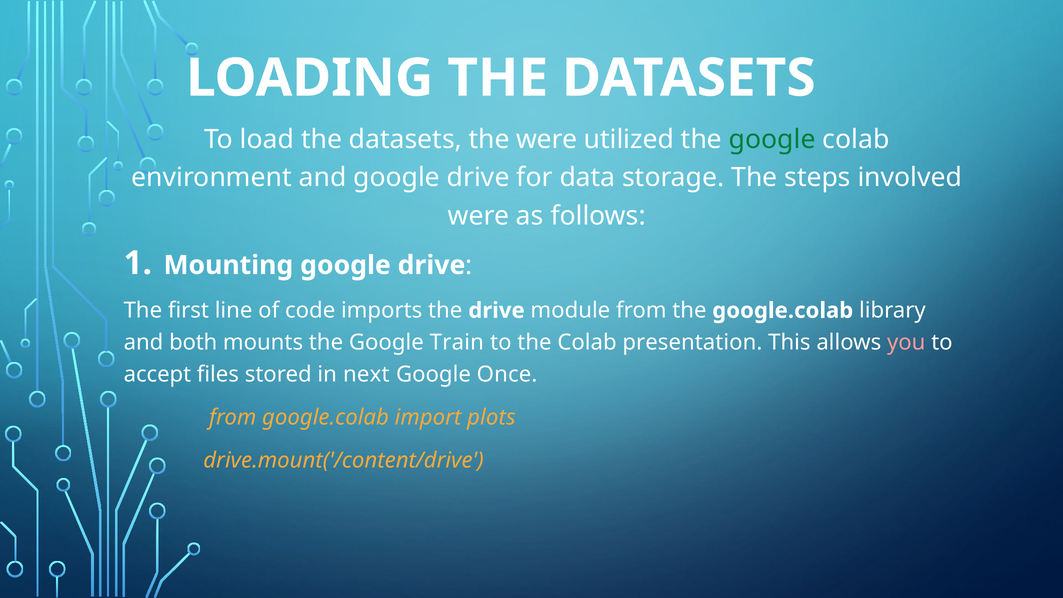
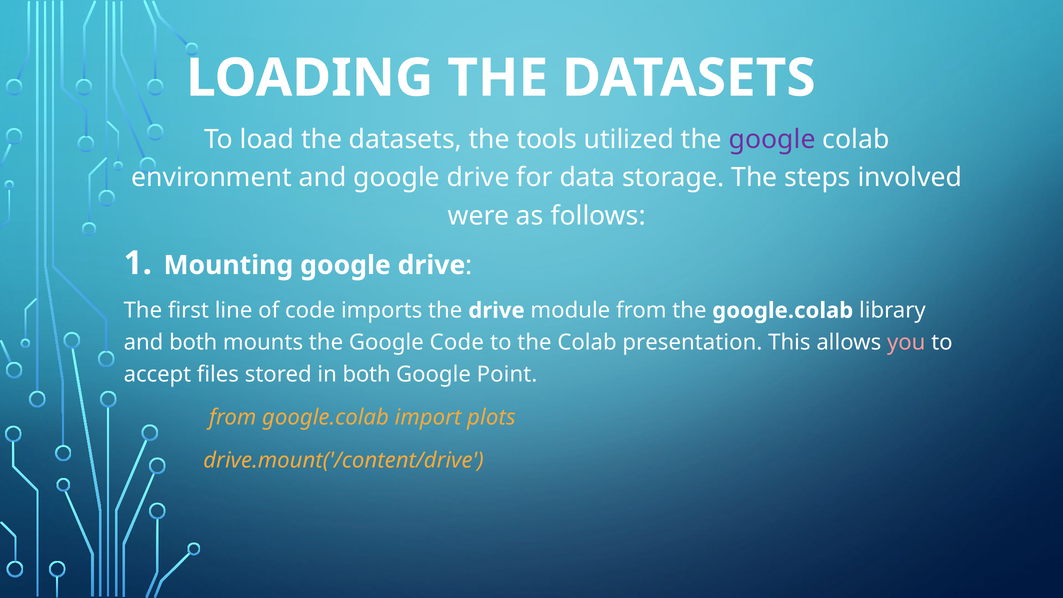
the were: were -> tools (547, 139)
google colour: green -> purple (772, 139)
Google Train: Train -> Code (457, 342)
in next: next -> both (367, 374)
Once: Once -> Point (507, 374)
